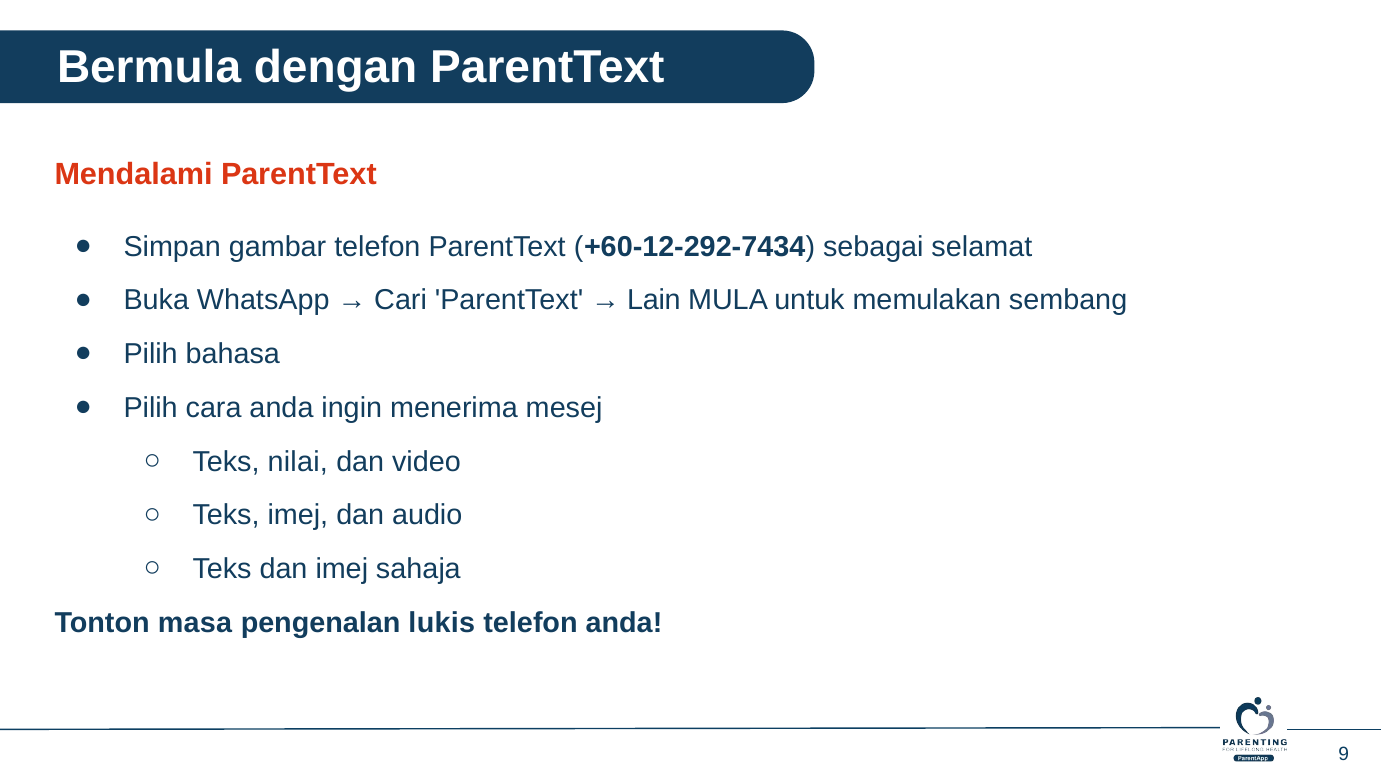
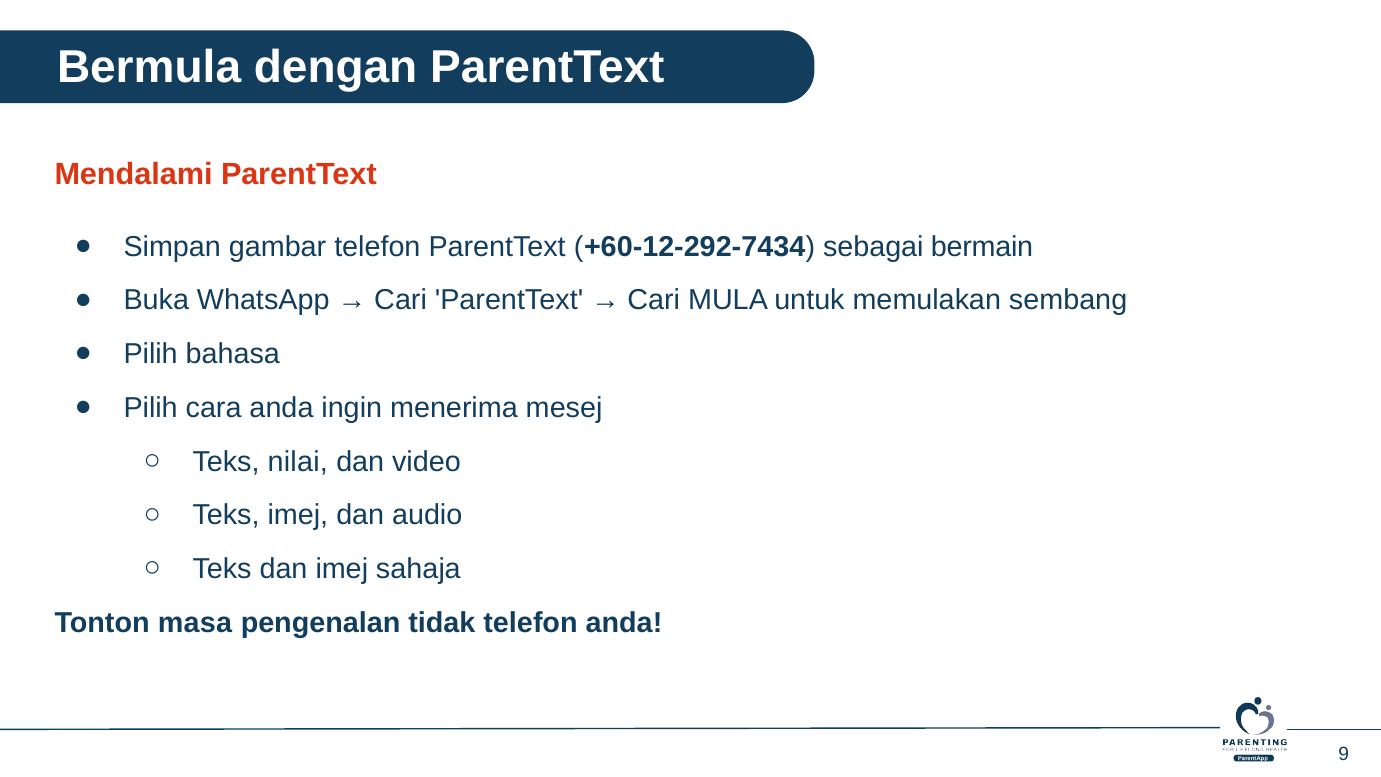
selamat: selamat -> bermain (982, 247)
Lain: Lain -> Cari (654, 300)
lukis: lukis -> tidak (442, 623)
